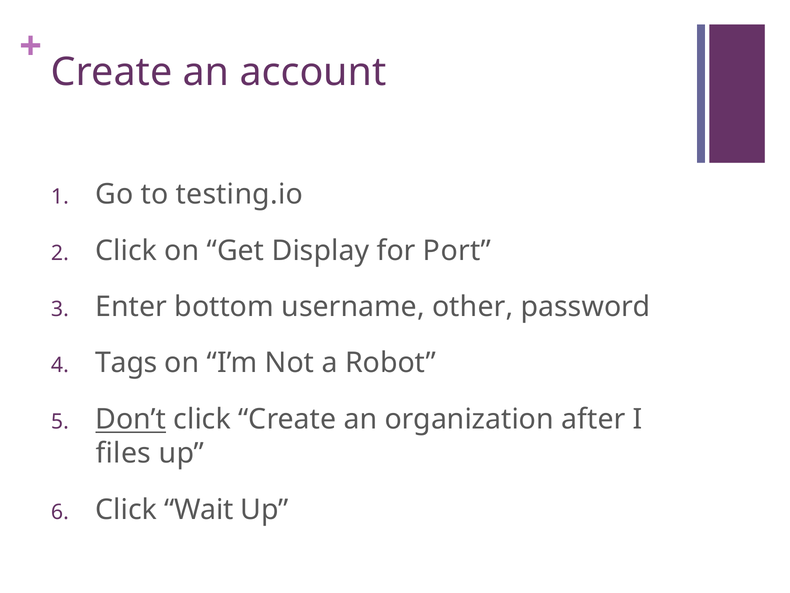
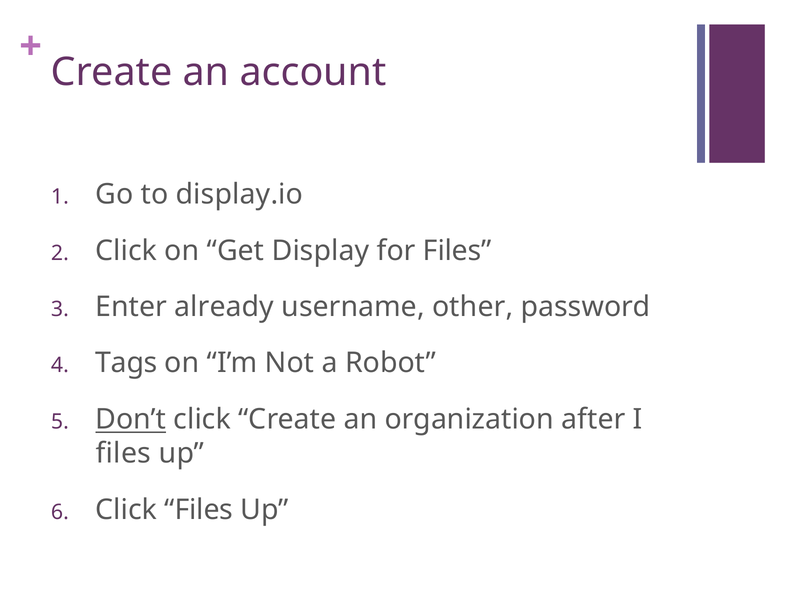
testing.io: testing.io -> display.io (239, 194)
for Port: Port -> Files (457, 250)
bottom: bottom -> already (224, 307)
Click Wait: Wait -> Files (199, 509)
